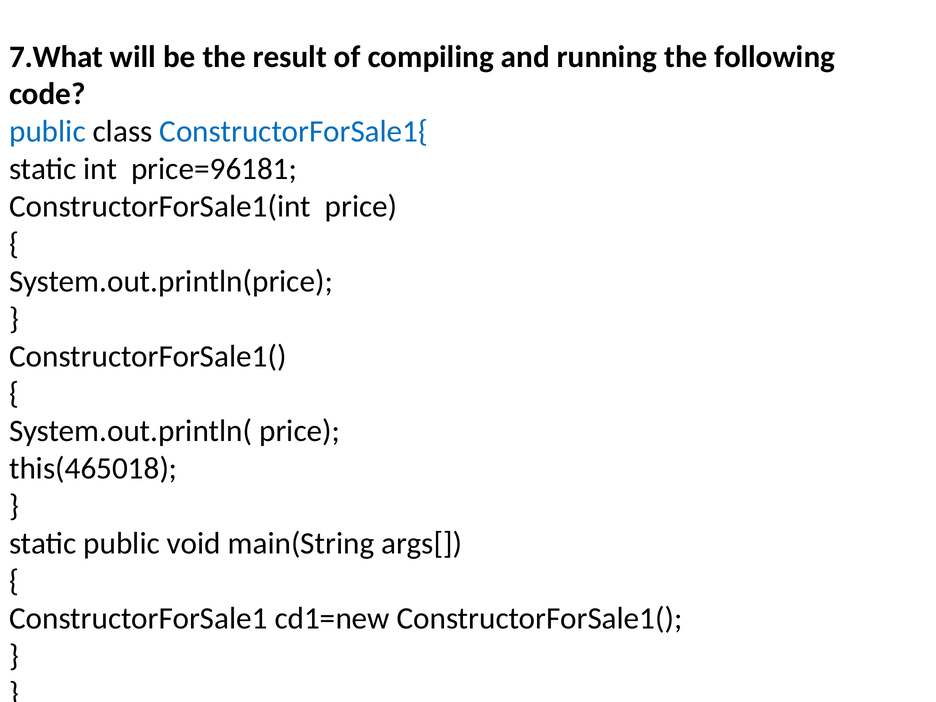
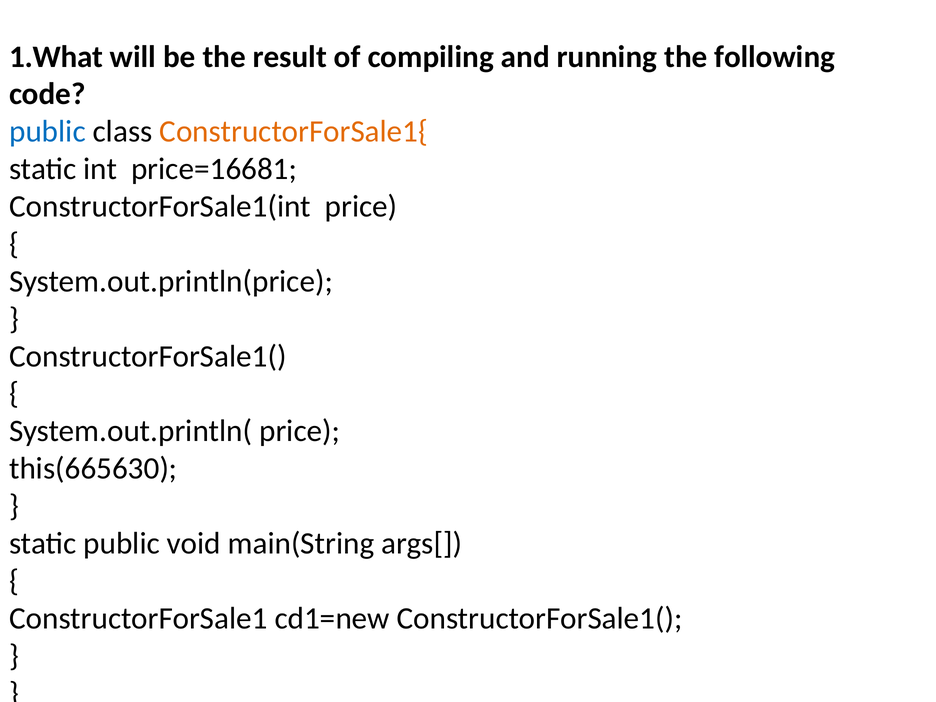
7.What: 7.What -> 1.What (56, 57)
ConstructorForSale1{ colour: blue -> orange (294, 132)
price=96181: price=96181 -> price=16681 (214, 169)
this(465018: this(465018 -> this(665630 (93, 469)
